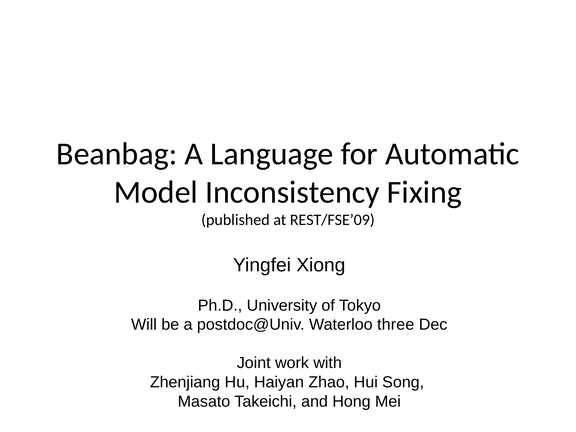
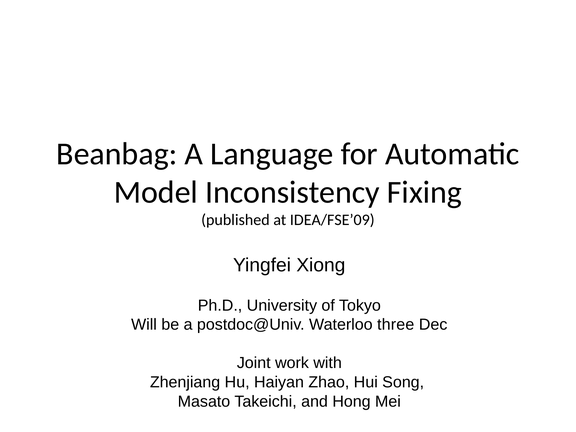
REST/FSE’09: REST/FSE’09 -> IDEA/FSE’09 (332, 220)
